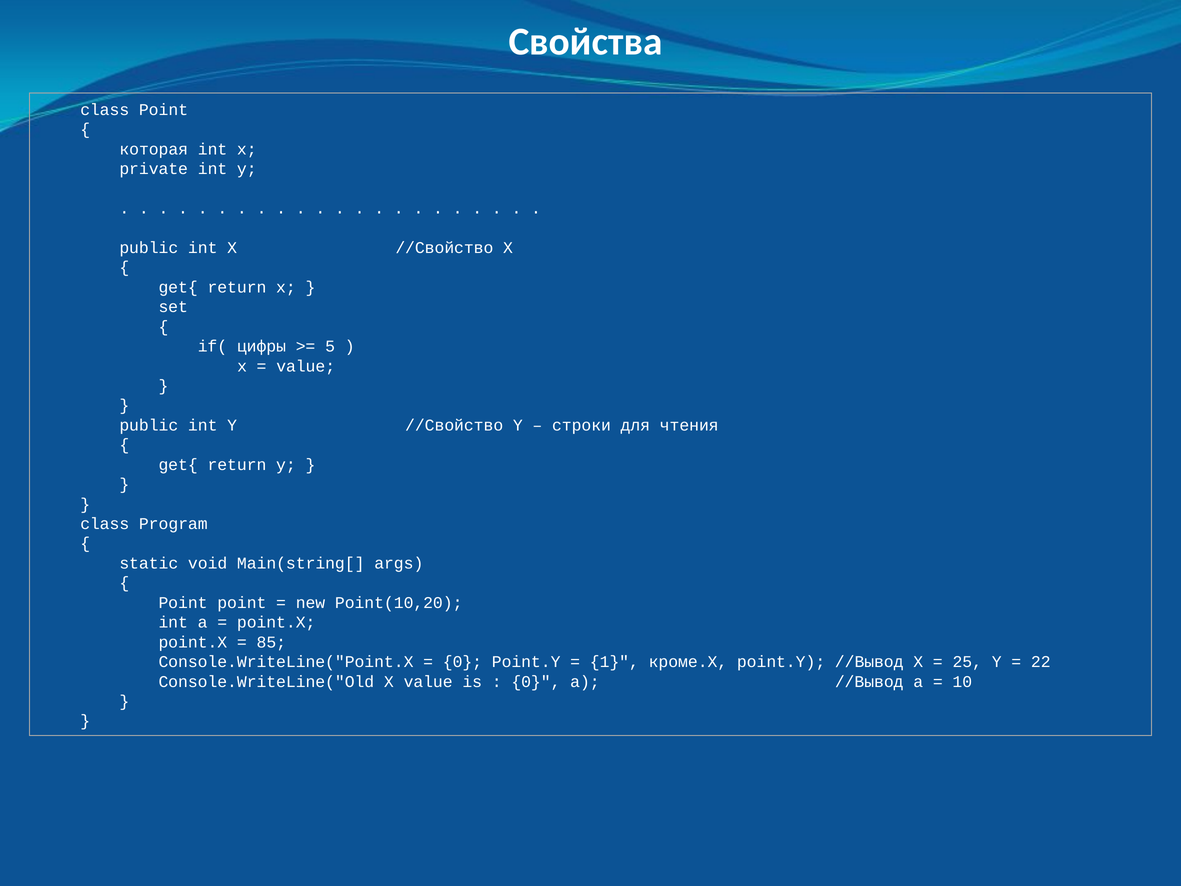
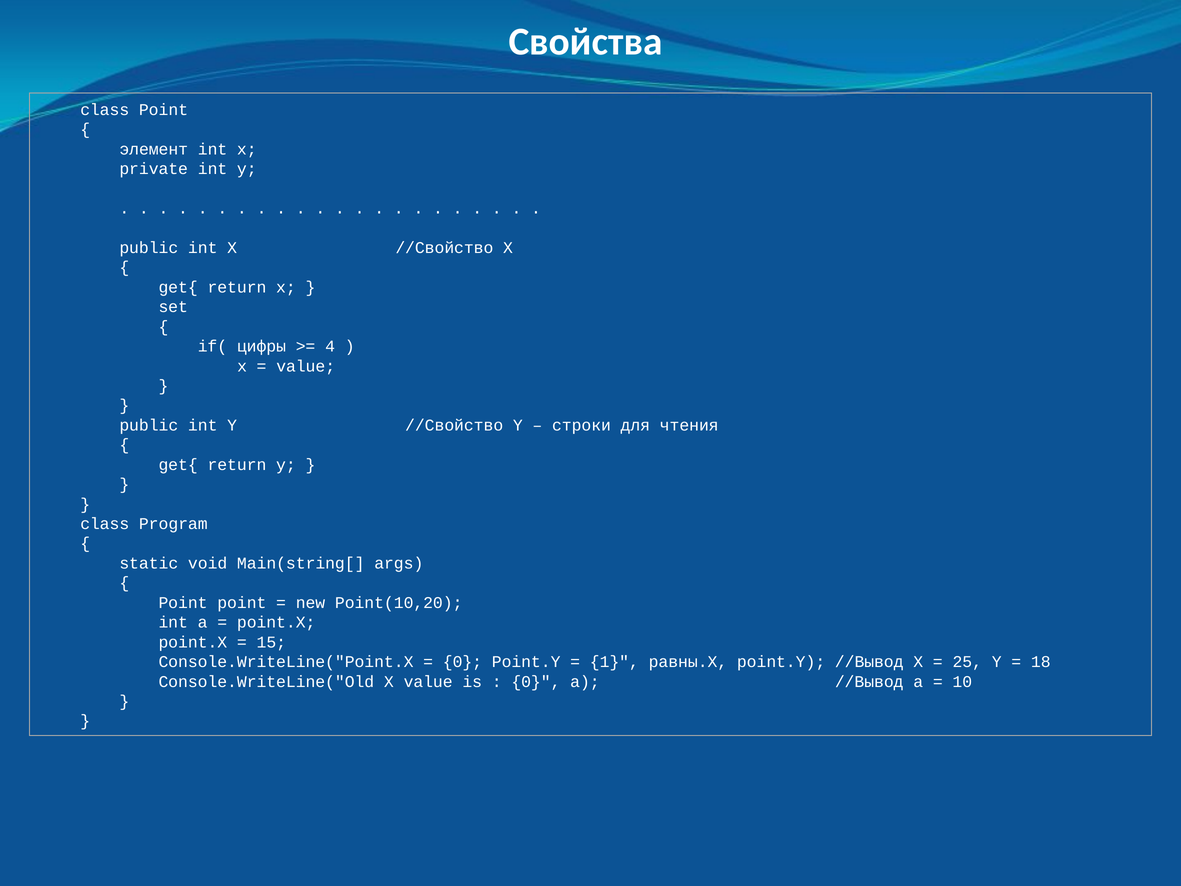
которая: которая -> элемент (154, 149)
5: 5 -> 4 (330, 346)
85: 85 -> 15 (271, 642)
кроме.X: кроме.X -> равны.X (688, 662)
22: 22 -> 18 (1041, 662)
